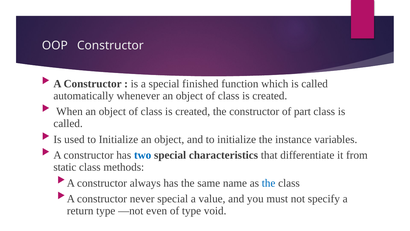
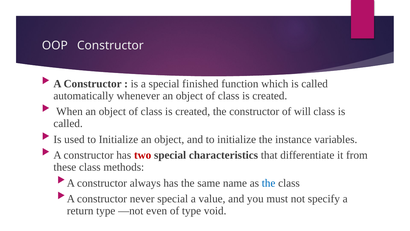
part: part -> will (302, 111)
two colour: blue -> red (143, 155)
static: static -> these (65, 167)
